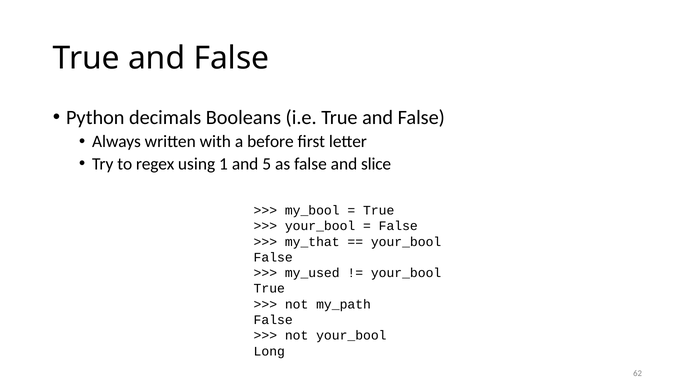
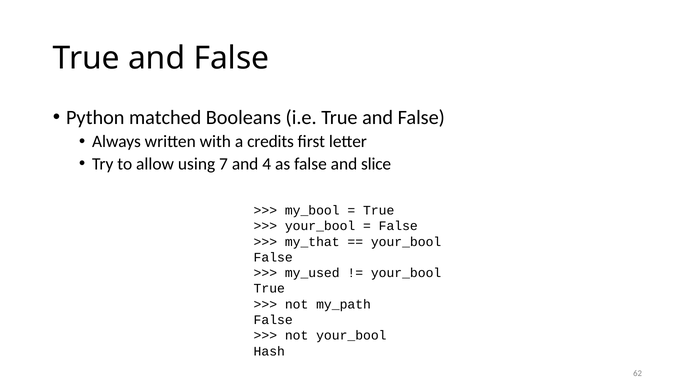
decimals: decimals -> matched (165, 118)
before: before -> credits (270, 141)
regex: regex -> allow (155, 164)
1: 1 -> 7 (224, 164)
5: 5 -> 4 (267, 164)
Long: Long -> Hash (269, 351)
